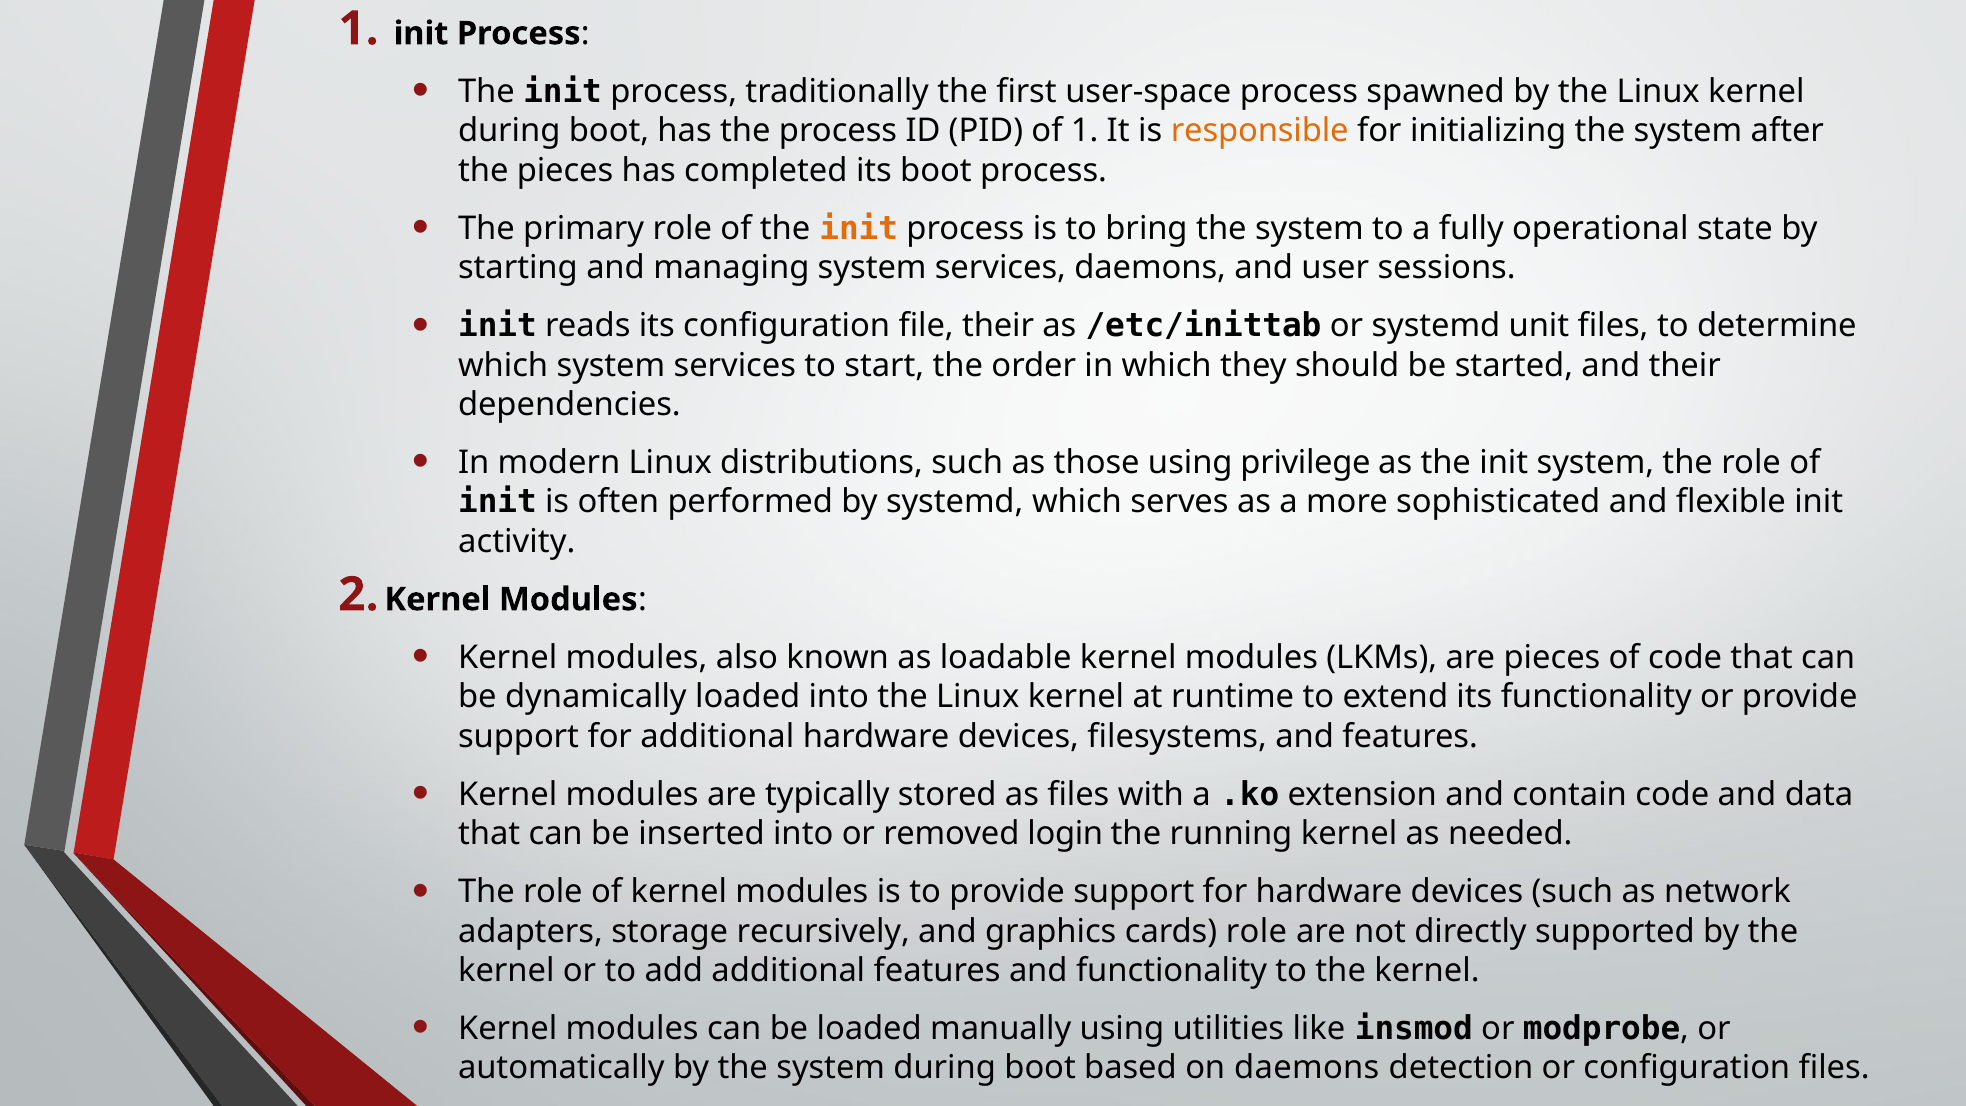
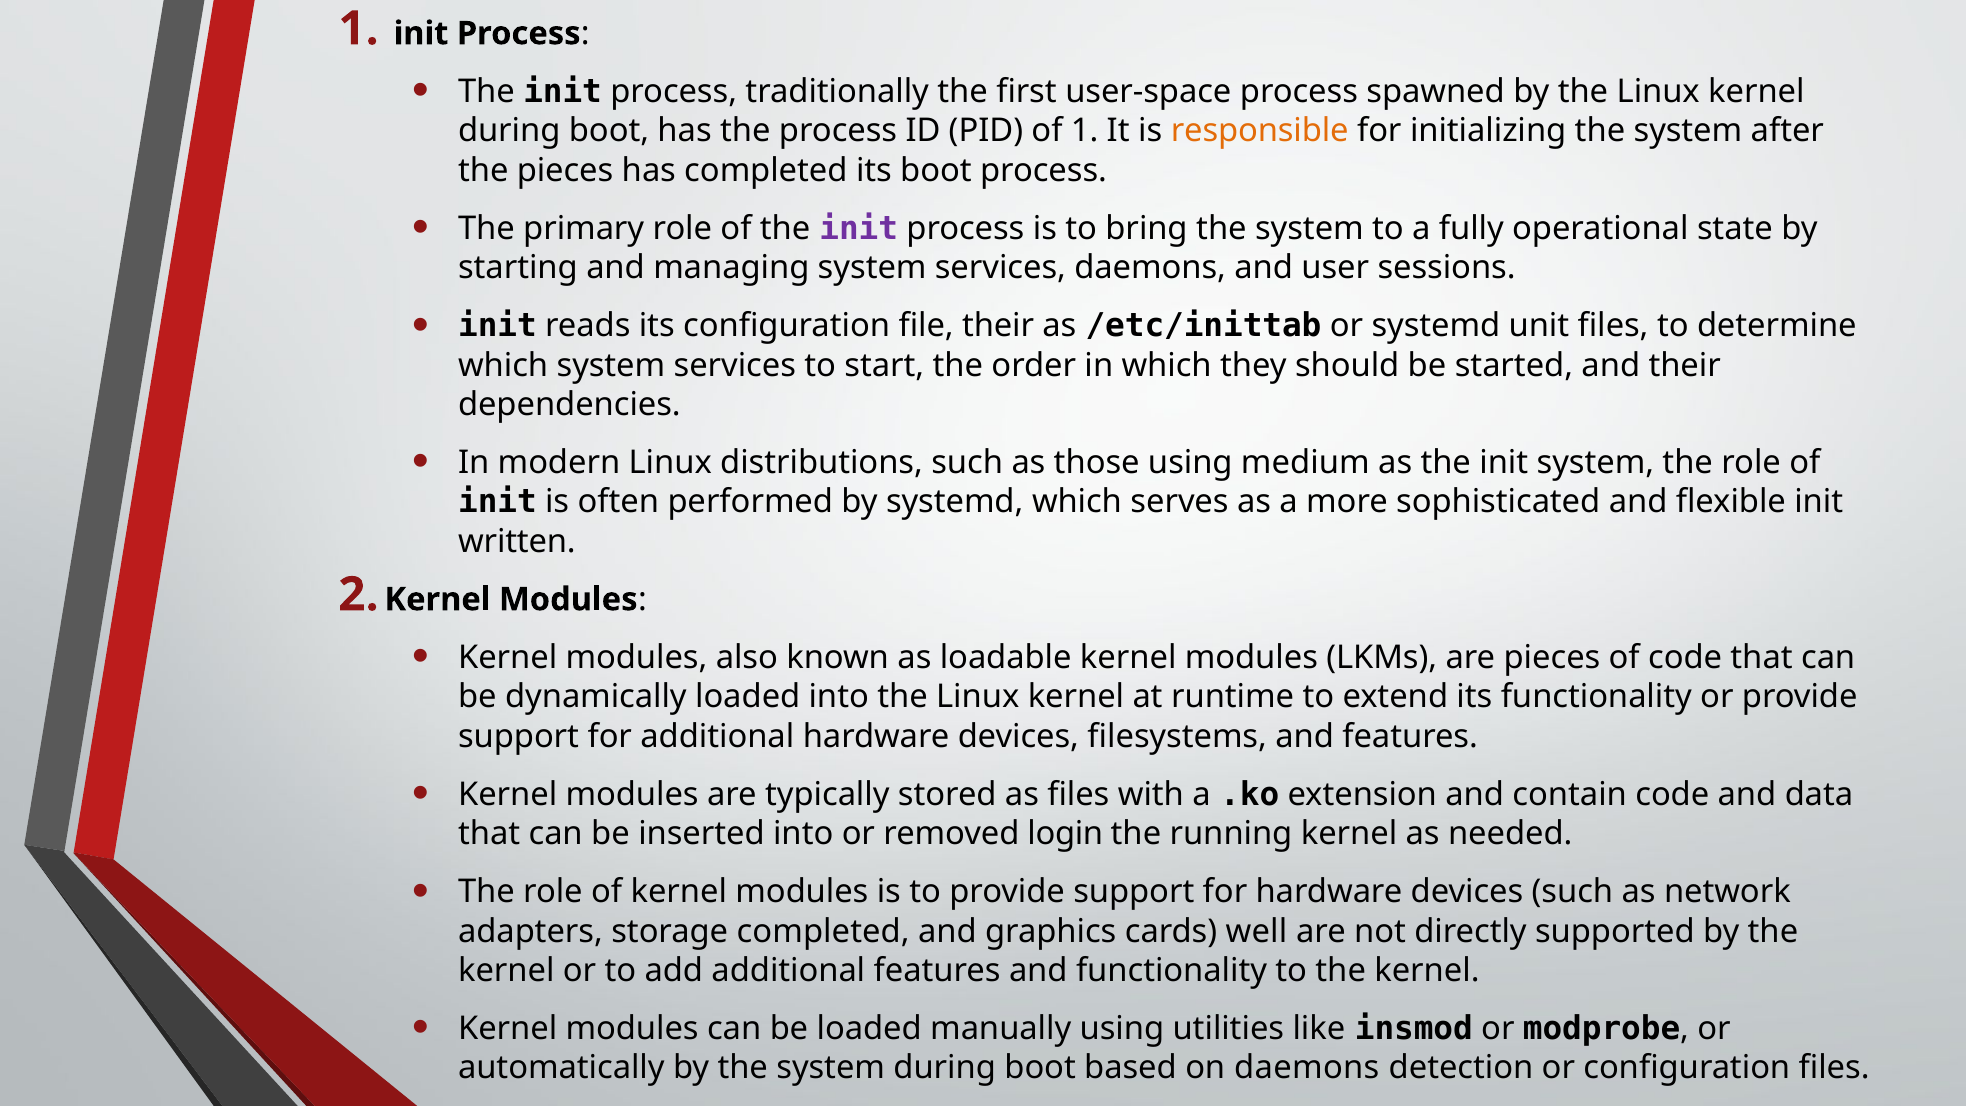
init colour: orange -> purple (859, 228)
privilege: privilege -> medium (1305, 463)
activity: activity -> written (517, 541)
storage recursively: recursively -> completed (823, 931)
cards role: role -> well (1256, 931)
